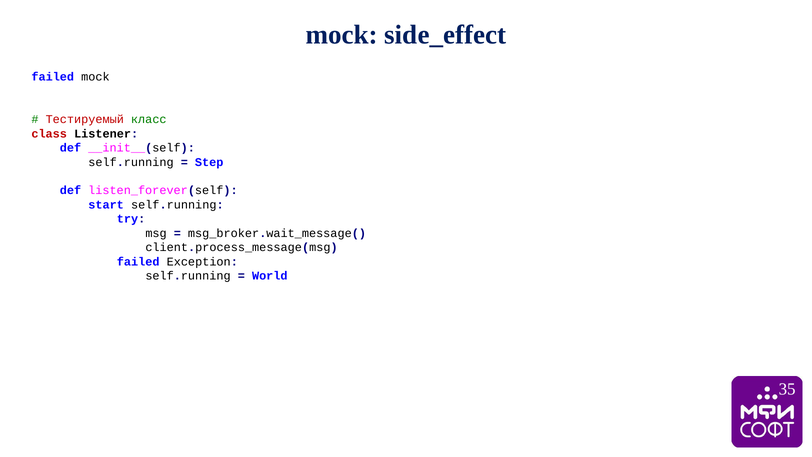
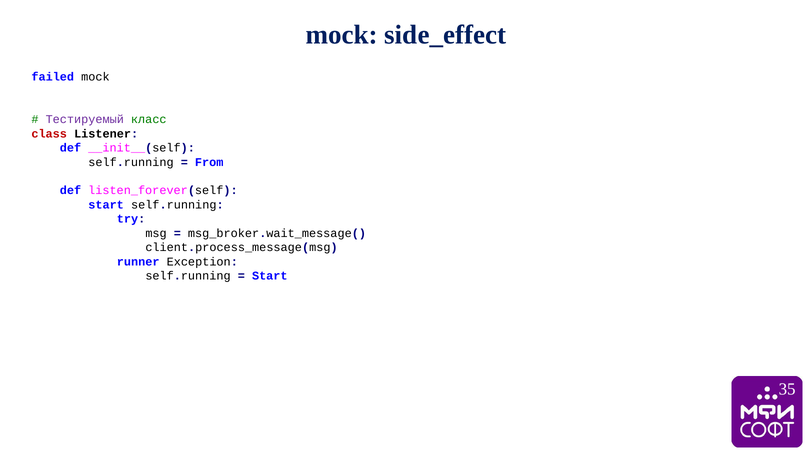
Тестируемый colour: red -> purple (85, 119)
Step: Step -> From (209, 162)
failed: failed -> runner (138, 262)
World: World -> Start (270, 276)
